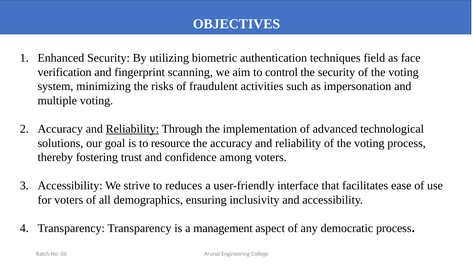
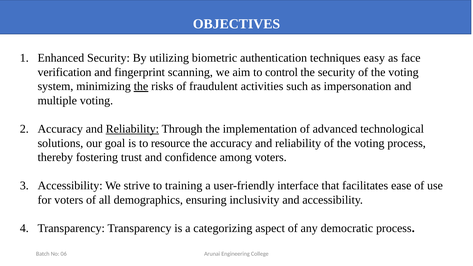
field: field -> easy (374, 58)
the underline: none -> present (141, 86)
reduces: reduces -> training (184, 186)
management: management -> categorizing (223, 228)
